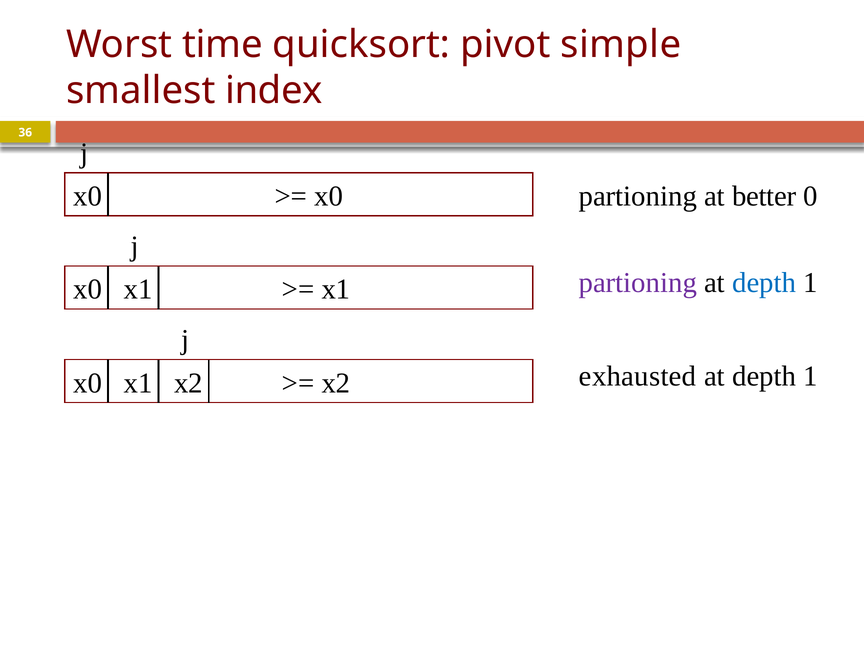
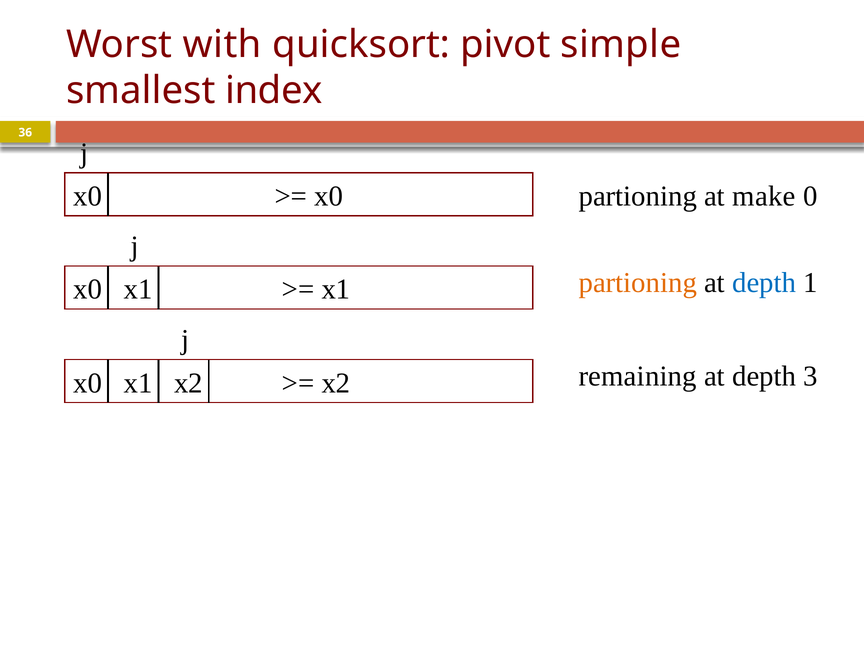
time: time -> with (222, 44)
better: better -> make (764, 196)
partioning colour: purple -> orange (638, 283)
exhausted: exhausted -> remaining (638, 376)
1: 1 -> 3 (810, 376)
